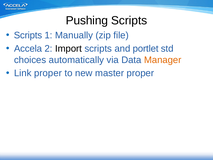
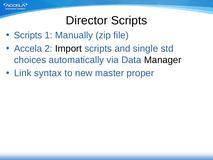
Pushing: Pushing -> Director (87, 21)
portlet: portlet -> single (146, 48)
Manager colour: orange -> black (163, 60)
Link proper: proper -> syntax (48, 73)
